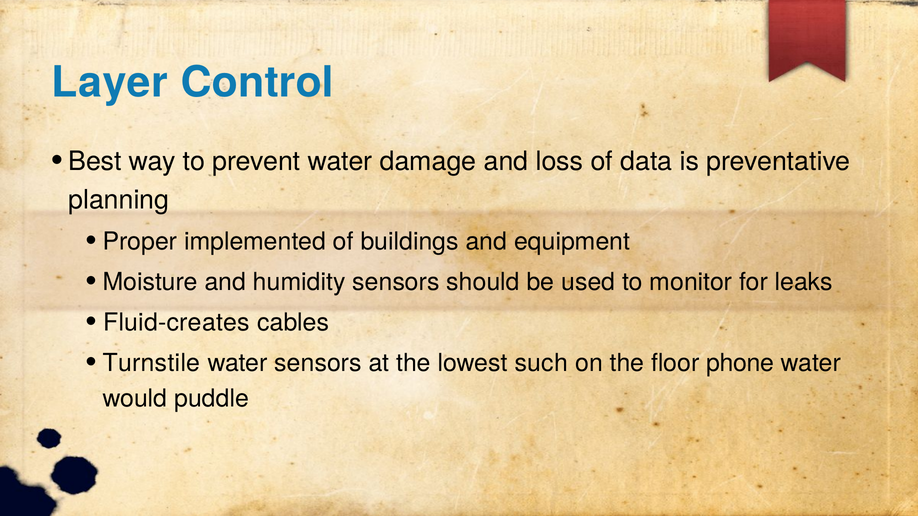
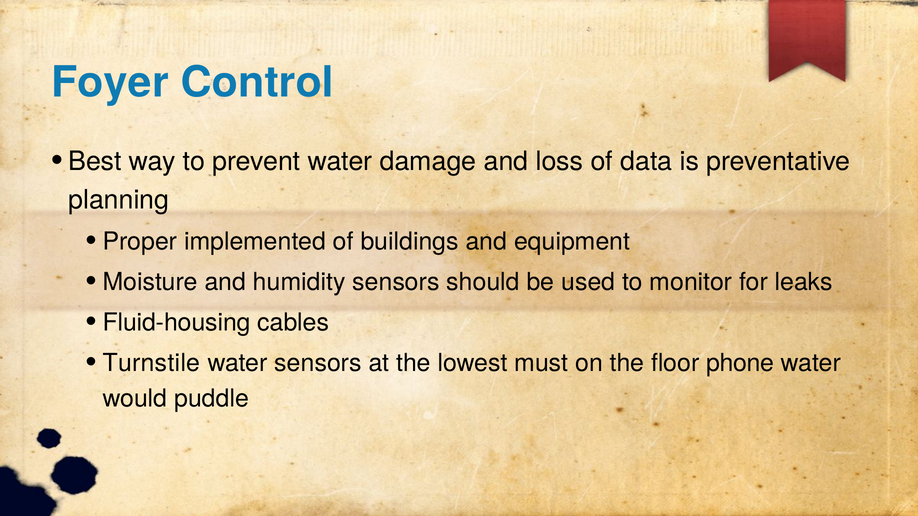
Layer: Layer -> Foyer (110, 83)
Fluid-creates: Fluid-creates -> Fluid-housing (177, 323)
such: such -> must (541, 363)
